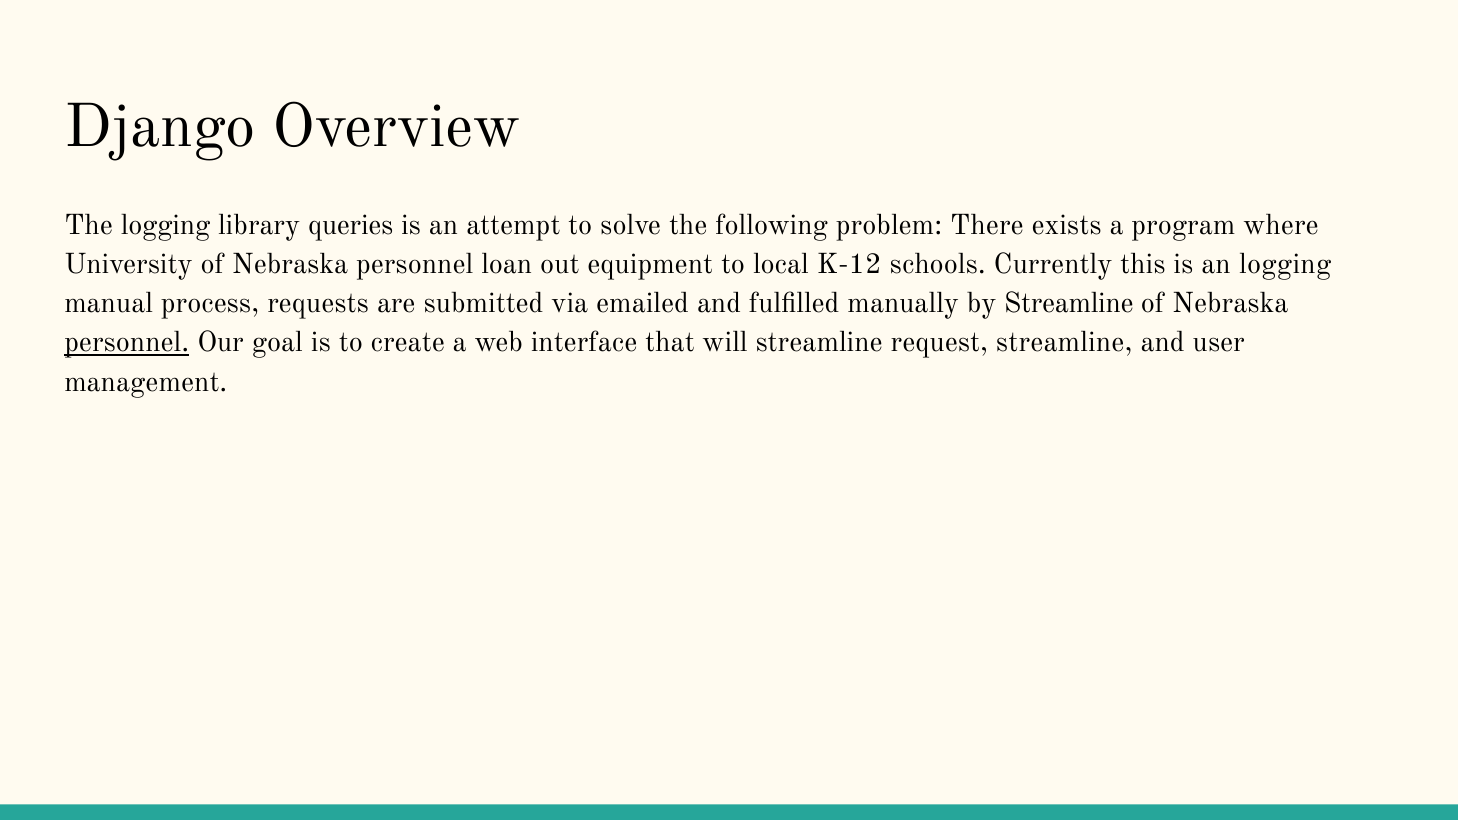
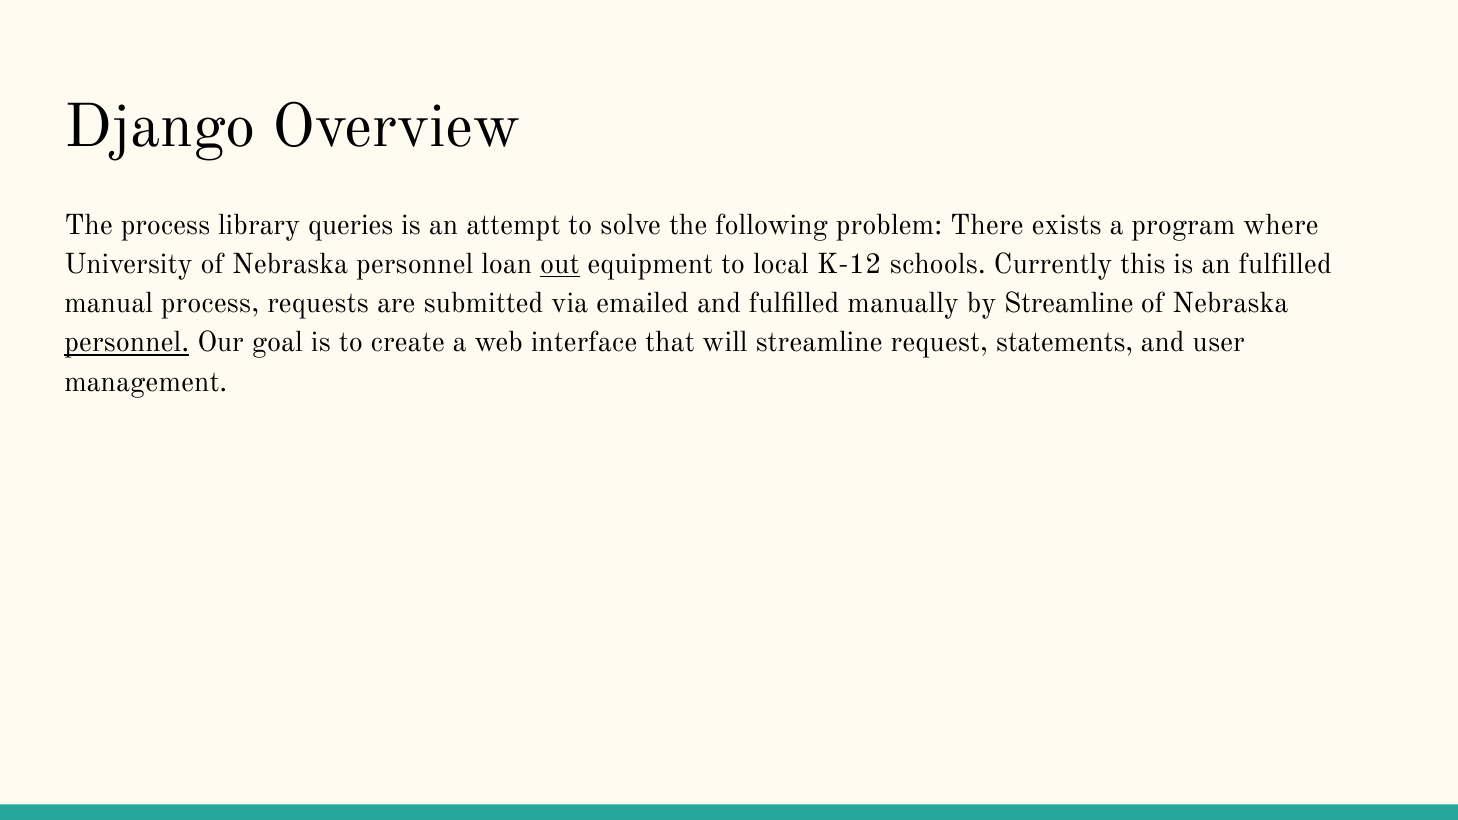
The logging: logging -> process (166, 225)
out underline: none -> present (560, 265)
an logging: logging -> fulfilled (1285, 265)
request streamline: streamline -> statements (1065, 343)
